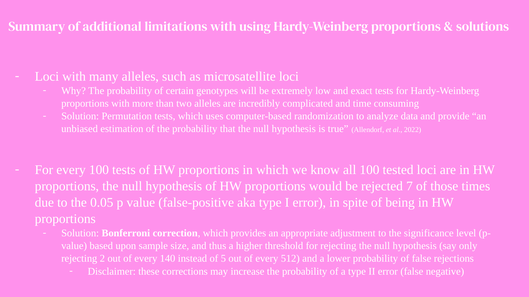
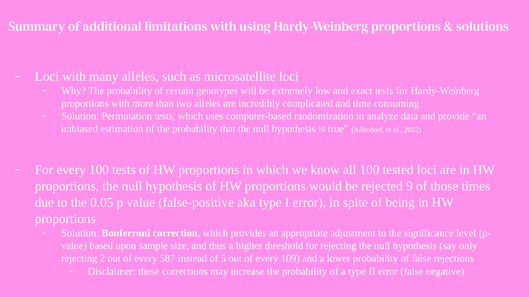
7: 7 -> 9 (409, 186)
140: 140 -> 587 (168, 259)
512: 512 -> 109 (290, 259)
